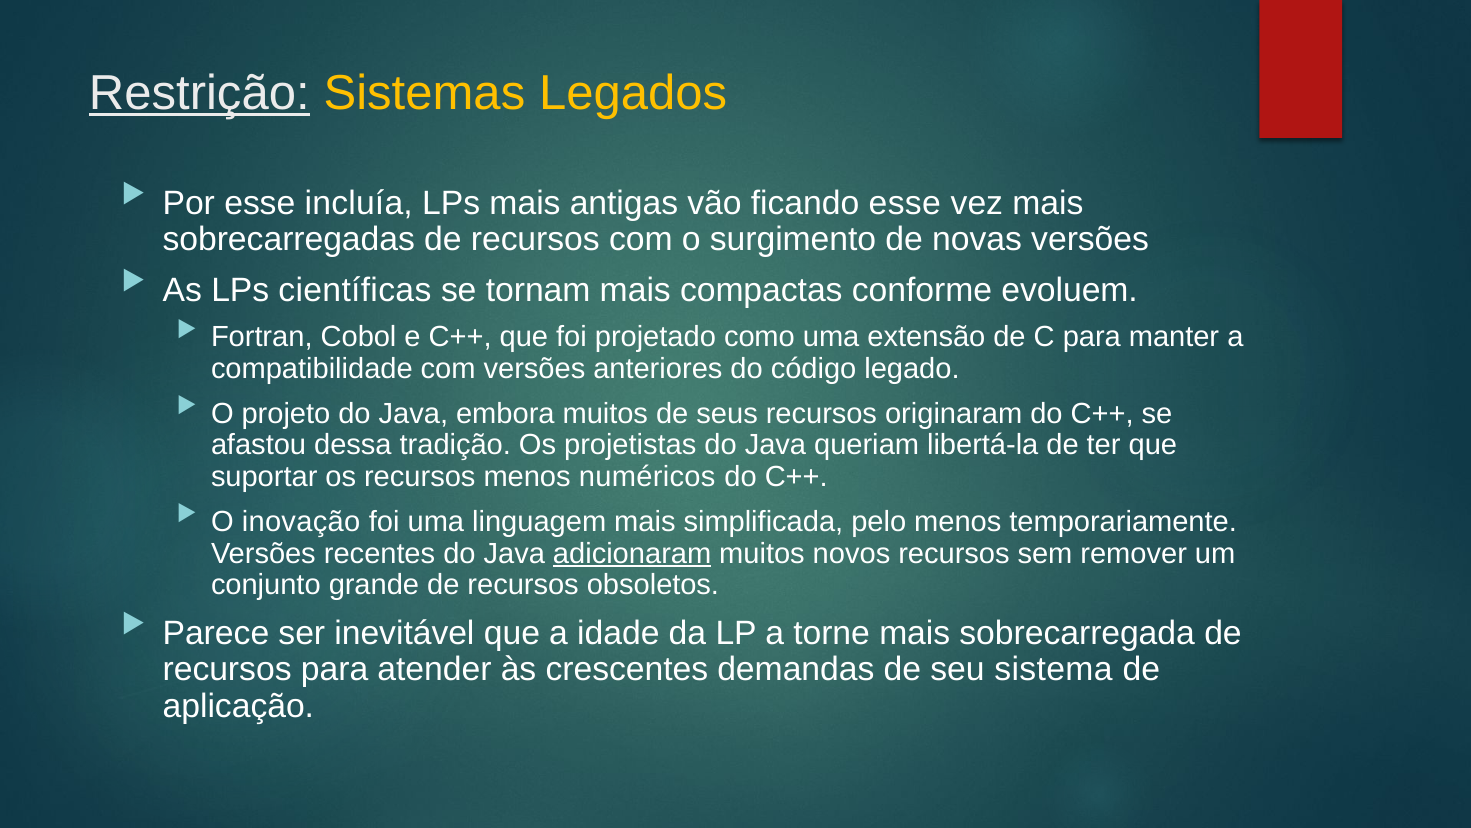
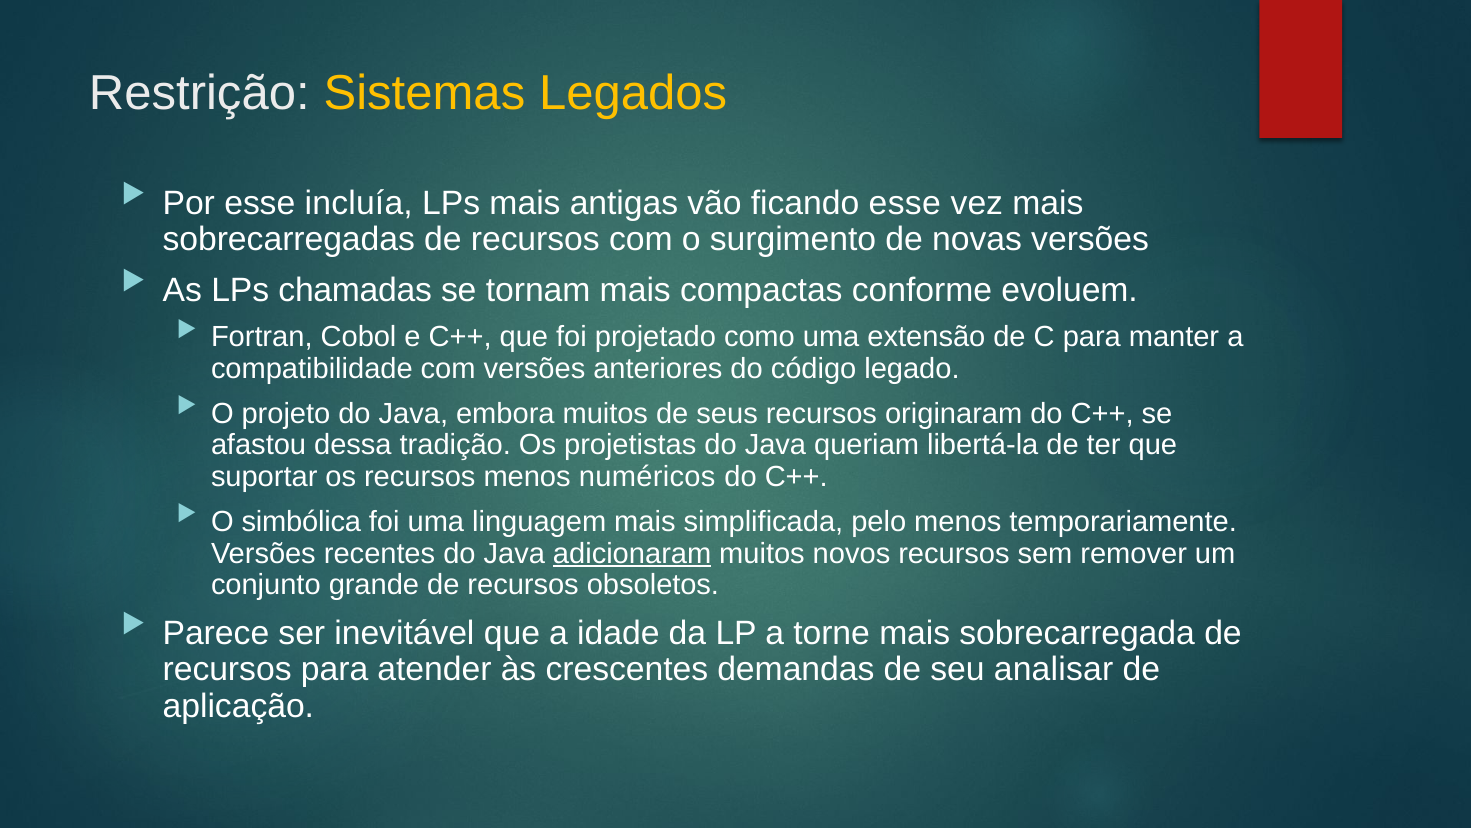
Restrição underline: present -> none (199, 93)
científicas: científicas -> chamadas (355, 290)
inovação: inovação -> simbólica (301, 522)
sistema: sistema -> analisar (1054, 669)
